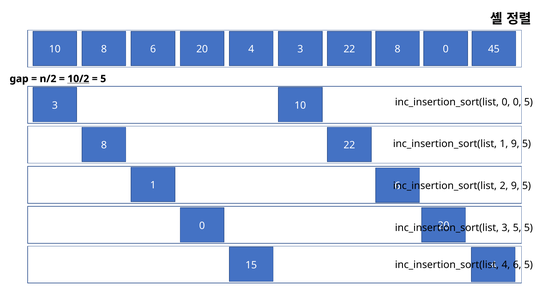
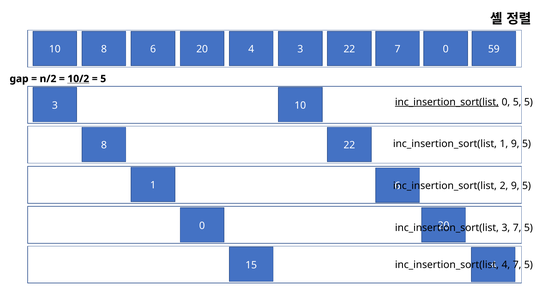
22 8: 8 -> 7 (398, 49)
45: 45 -> 59 (494, 49)
inc_insertion_sort(list underline: none -> present (447, 102)
0 0: 0 -> 5 (517, 102)
3 5: 5 -> 7 (517, 228)
4 6: 6 -> 7 (517, 265)
